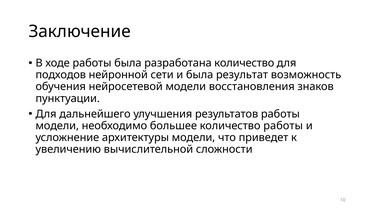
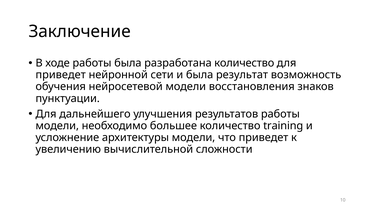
подходов: подходов -> приведет (61, 75)
количество работы: работы -> training (283, 126)
